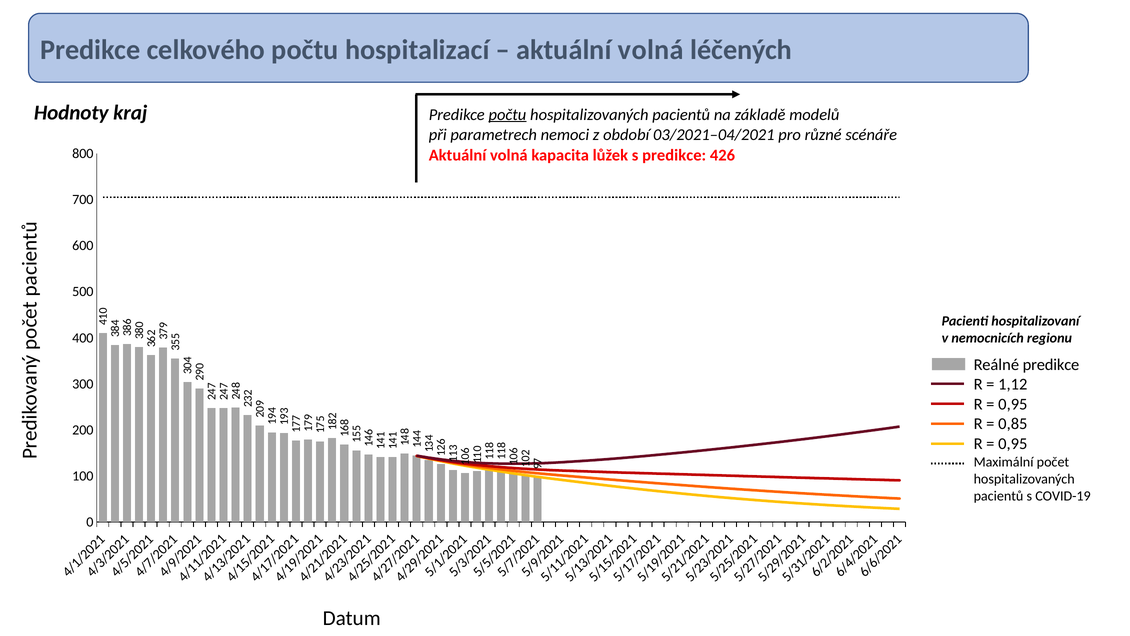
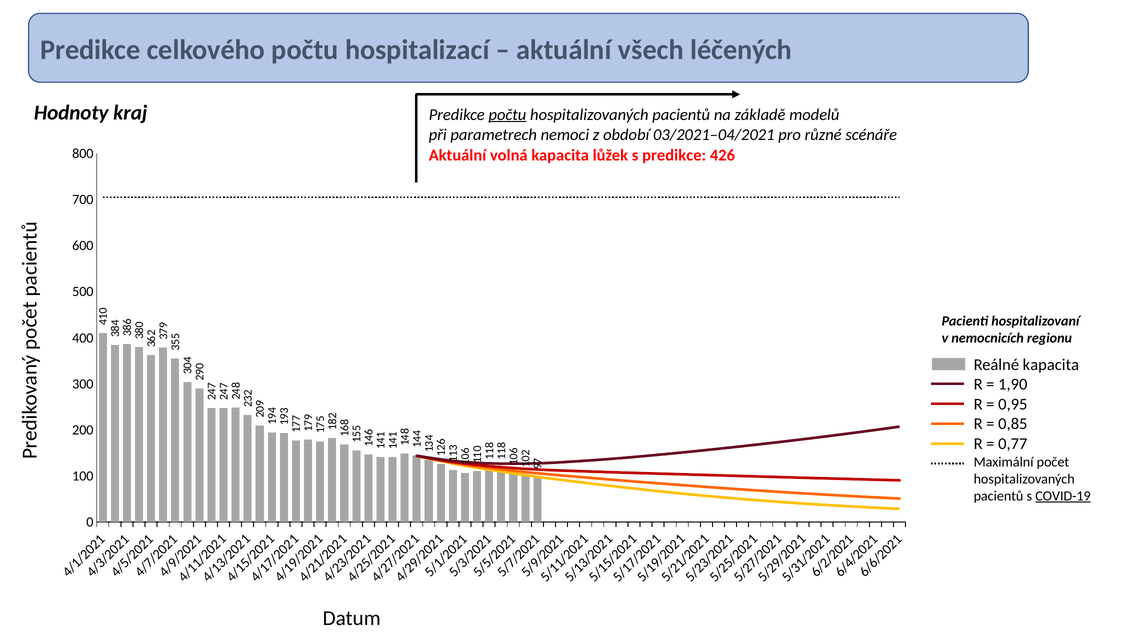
volná: volná -> všech (651, 50)
Reálné predikce: predikce -> kapacita (1051, 364)
1,12: 1,12 -> 1,90 (1013, 384)
0,95: 0,95 -> 0,77 (1013, 444)
COVID-19 underline: none -> present (1063, 496)
